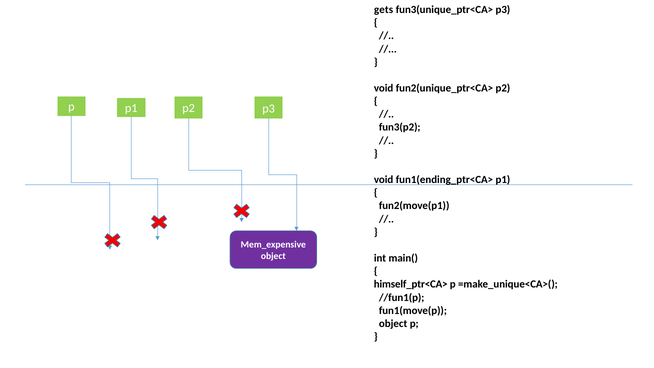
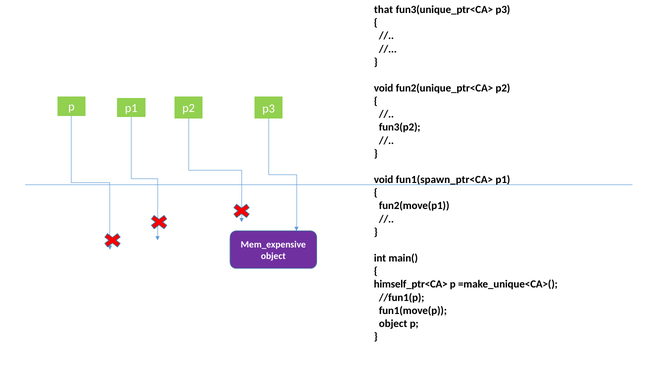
gets: gets -> that (384, 10)
fun1(ending_ptr<CA>: fun1(ending_ptr<CA> -> fun1(spawn_ptr<CA> (444, 180)
